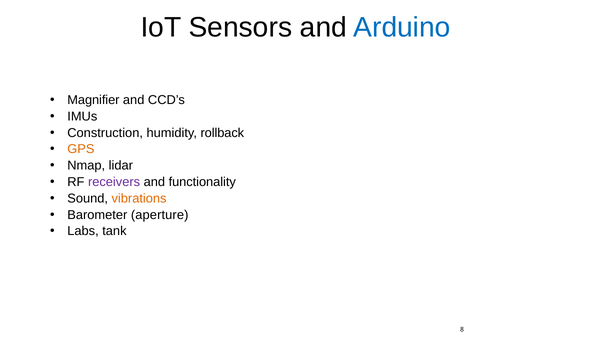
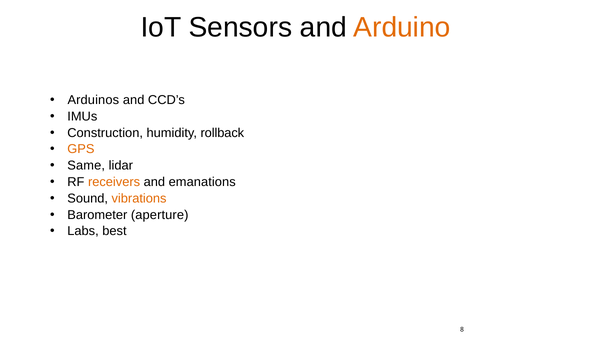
Arduino colour: blue -> orange (402, 28)
Magnifier: Magnifier -> Arduinos (93, 100)
Nmap: Nmap -> Same (86, 166)
receivers colour: purple -> orange (114, 182)
functionality: functionality -> emanations (202, 182)
tank: tank -> best (114, 232)
